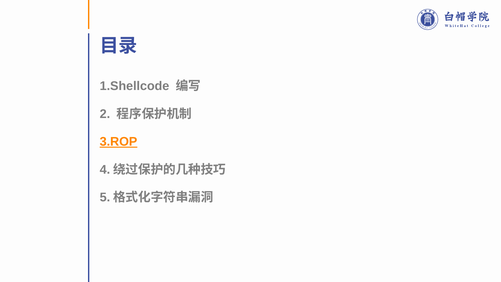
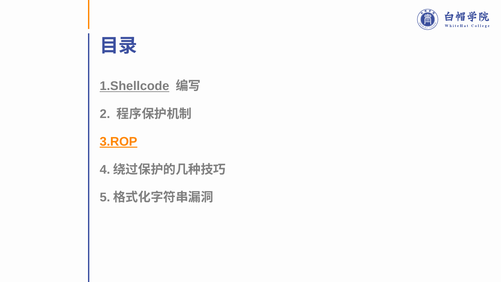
1.Shellcode underline: none -> present (134, 86)
